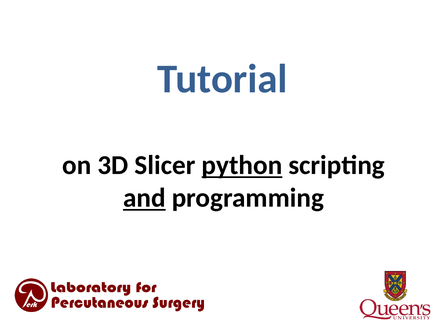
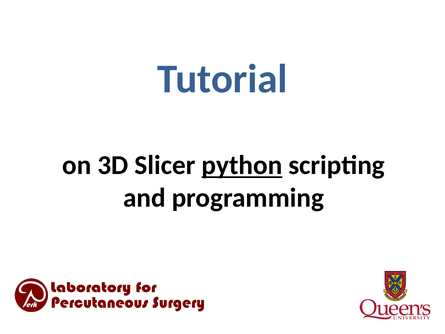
and underline: present -> none (144, 198)
